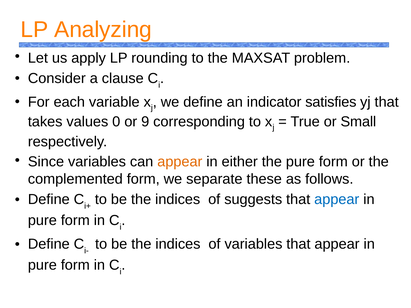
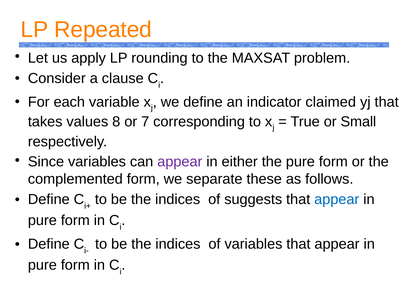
Analyzing: Analyzing -> Repeated (103, 30)
satisfies: satisfies -> claimed (331, 102)
0: 0 -> 8 (116, 122)
9: 9 -> 7 (145, 122)
appear colour: orange -> purple (180, 162)
